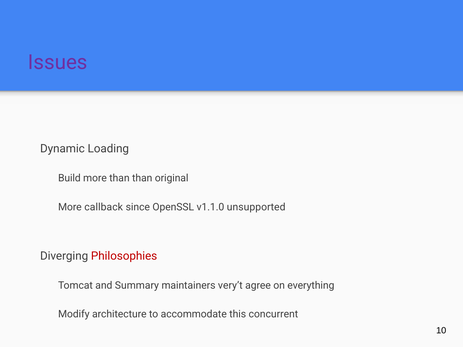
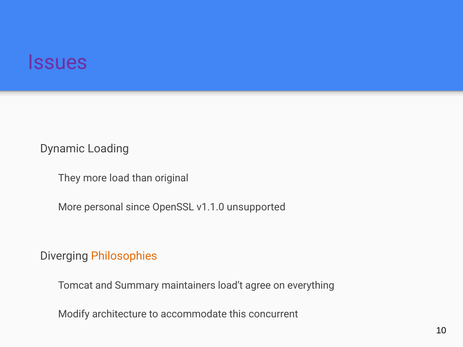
Build: Build -> They (69, 178)
more than: than -> load (119, 178)
callback: callback -> personal (104, 207)
Philosophies colour: red -> orange (124, 256)
very’t: very’t -> load’t (230, 286)
